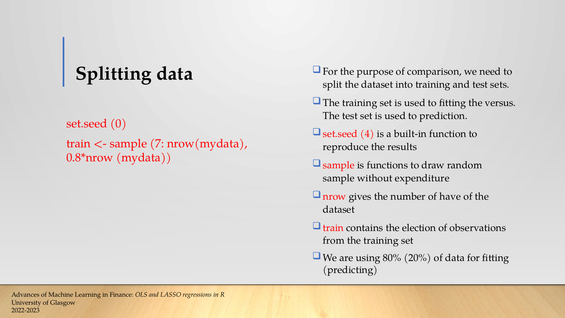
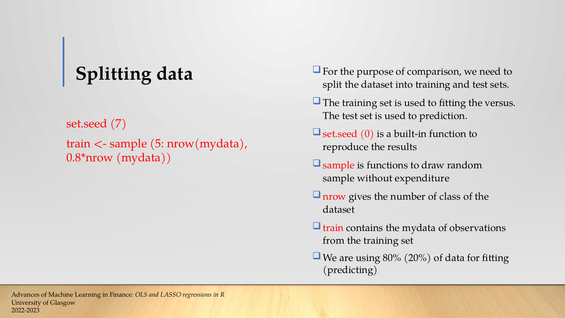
0: 0 -> 7 (119, 123)
4: 4 -> 0 (367, 134)
7: 7 -> 5 (157, 144)
have: have -> class (450, 196)
the election: election -> mydata (419, 228)
